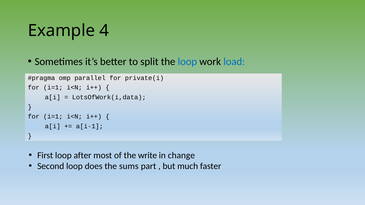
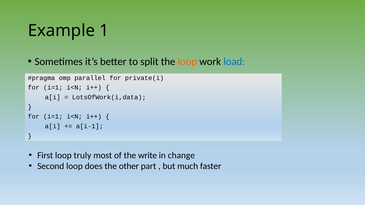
4: 4 -> 1 (104, 31)
loop colour: blue -> orange (187, 62)
after: after -> truly (82, 156)
sums: sums -> other (129, 166)
